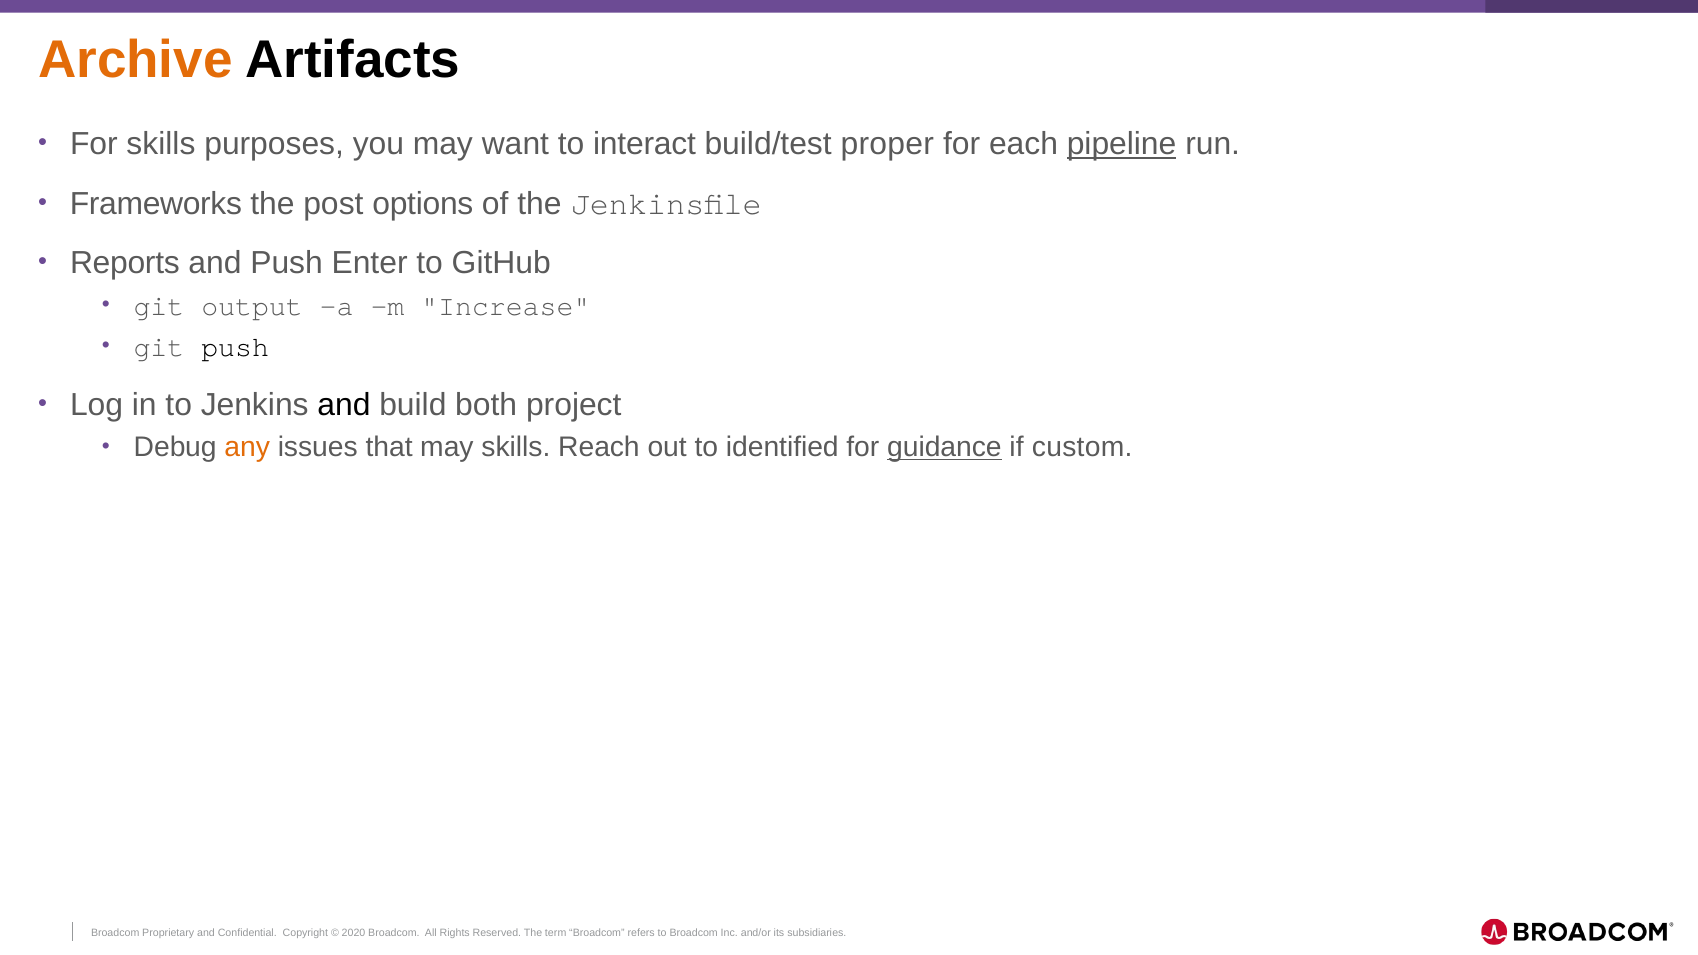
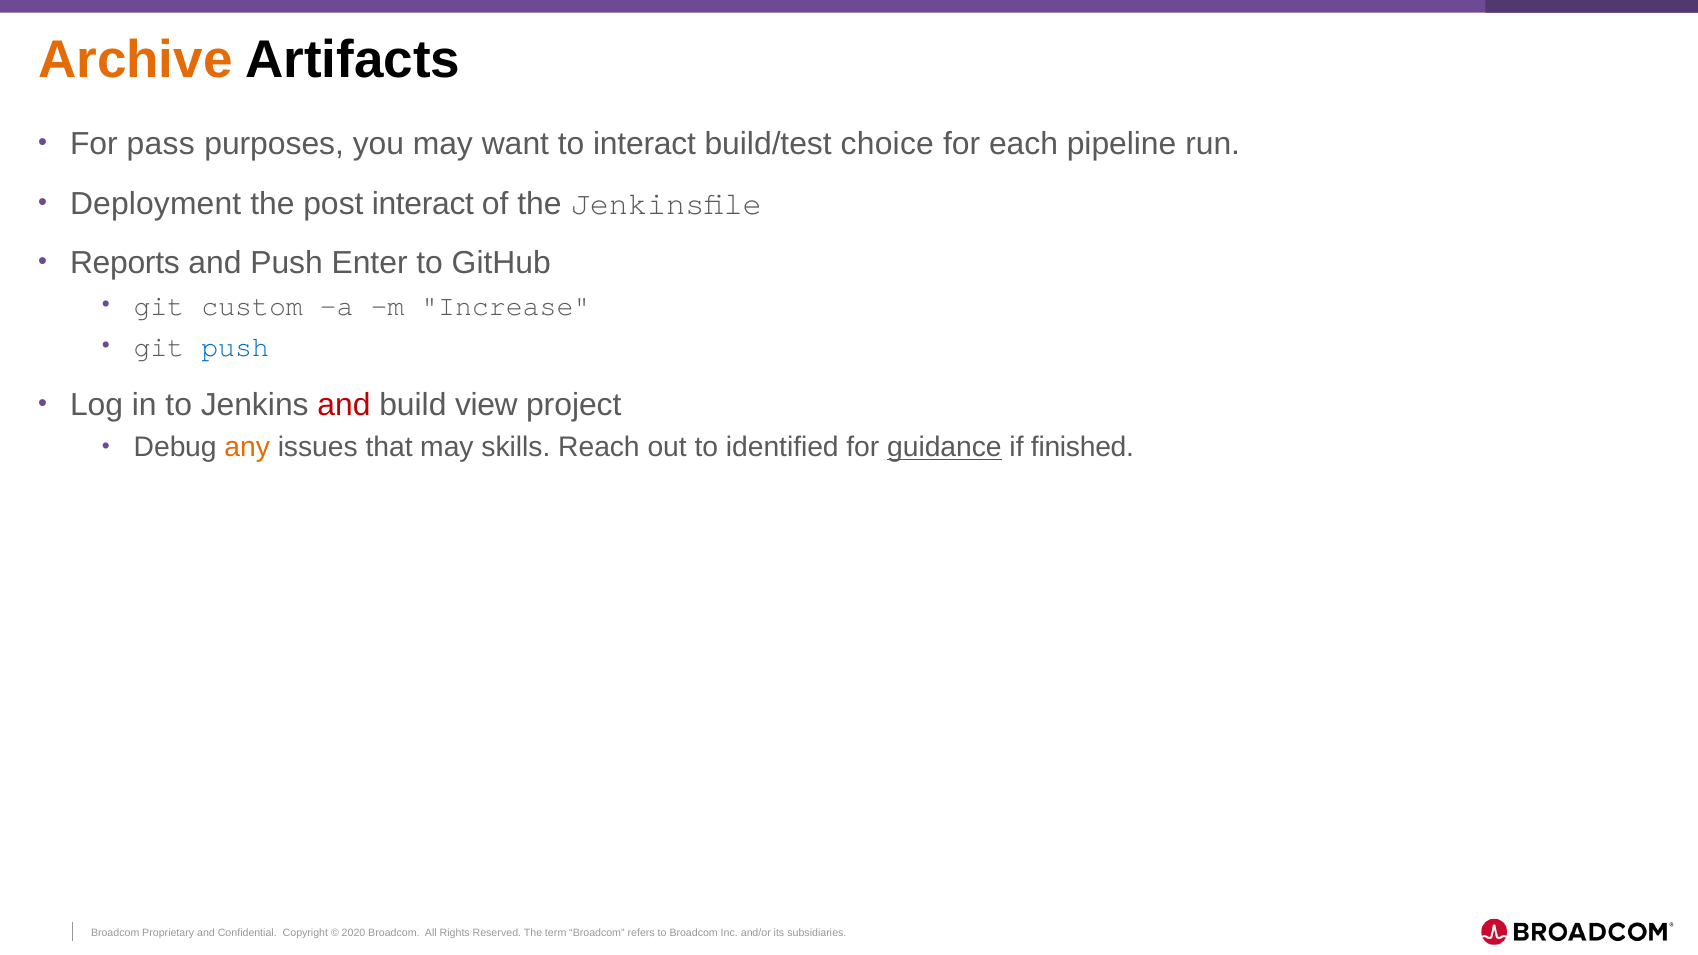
For skills: skills -> pass (161, 144)
proper: proper -> choice (887, 144)
pipeline underline: present -> none (1122, 144)
Frameworks: Frameworks -> Deployment (156, 204)
post options: options -> interact (423, 204)
output: output -> custom (252, 306)
push colour: black -> blue (235, 347)
and colour: black -> red (344, 405)
both: both -> view (486, 405)
custom: custom -> finished (1082, 447)
